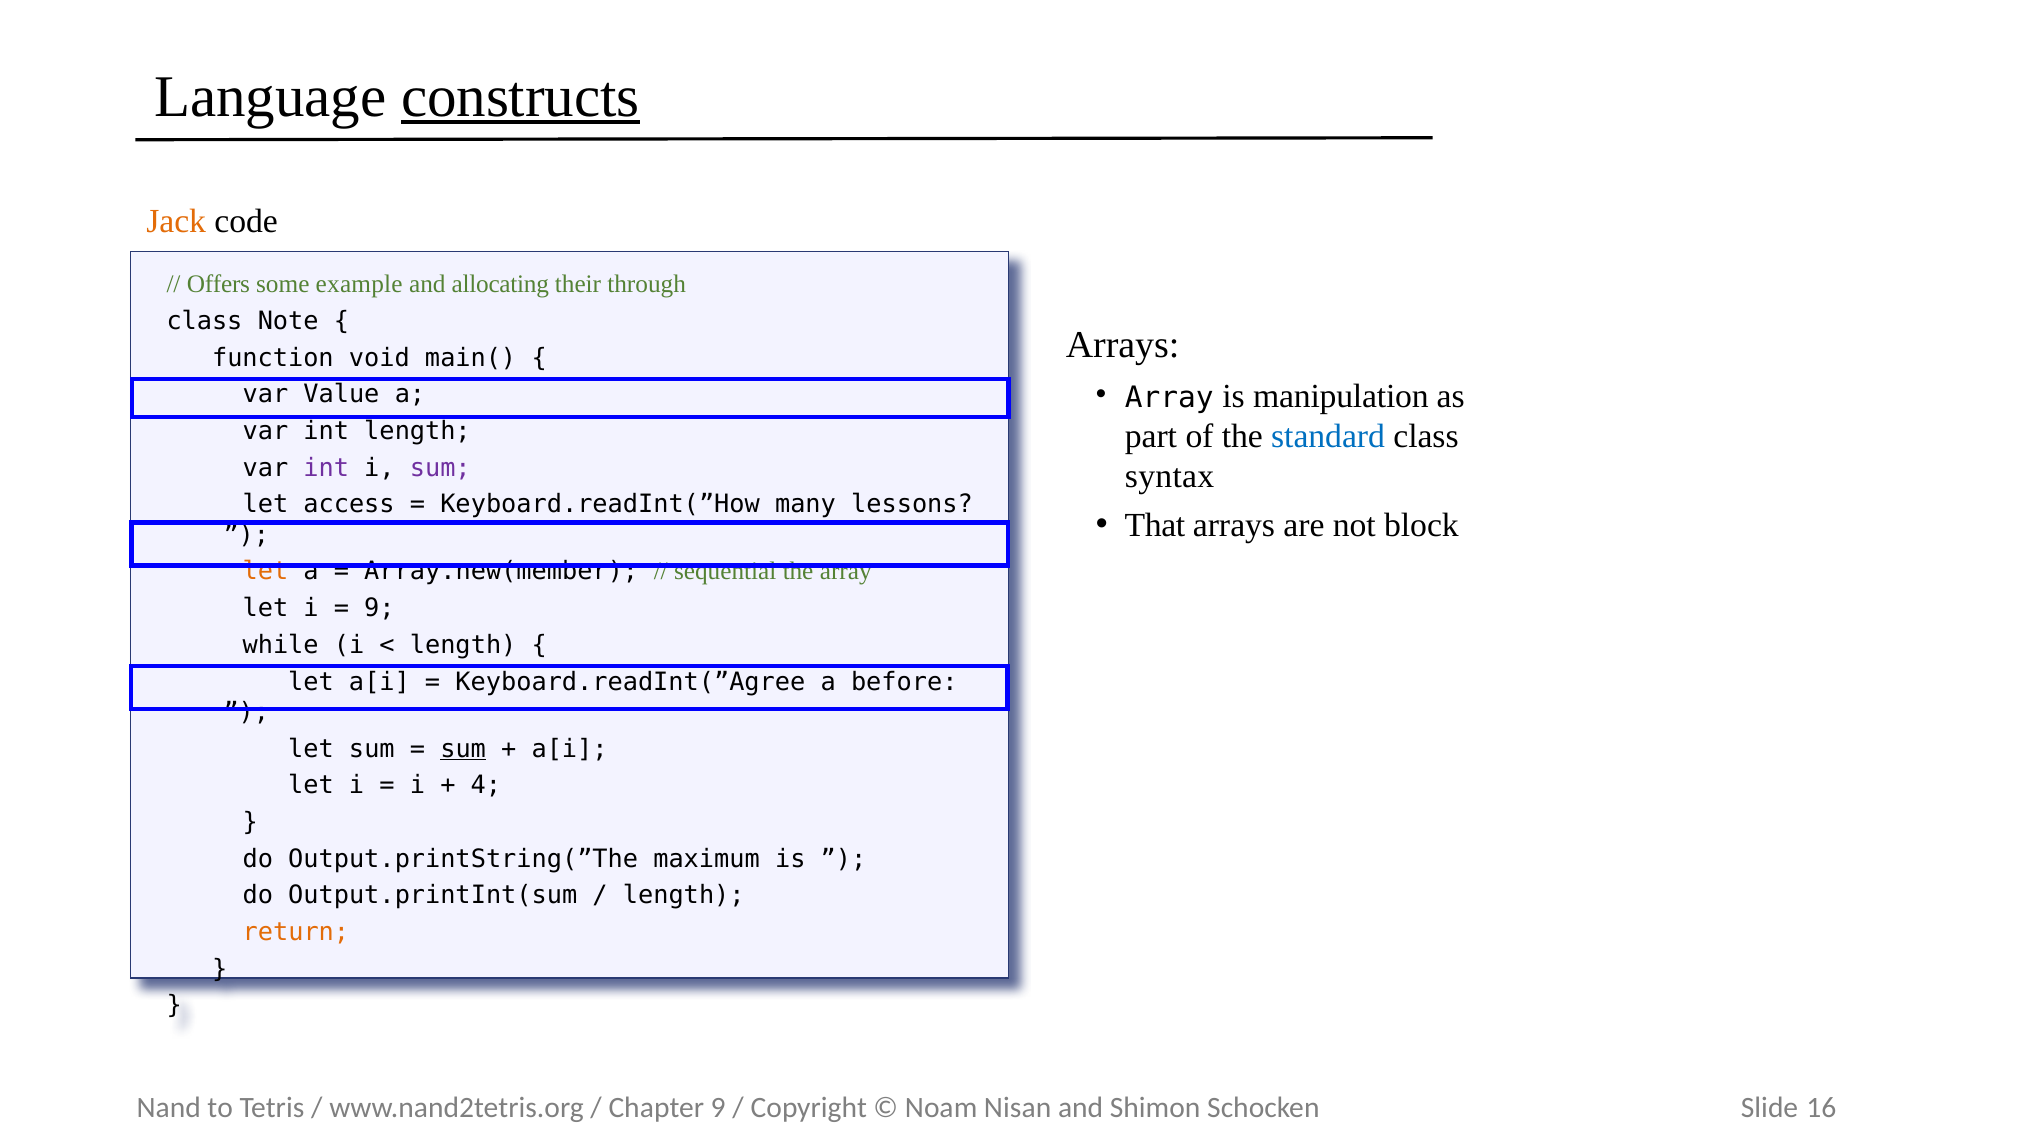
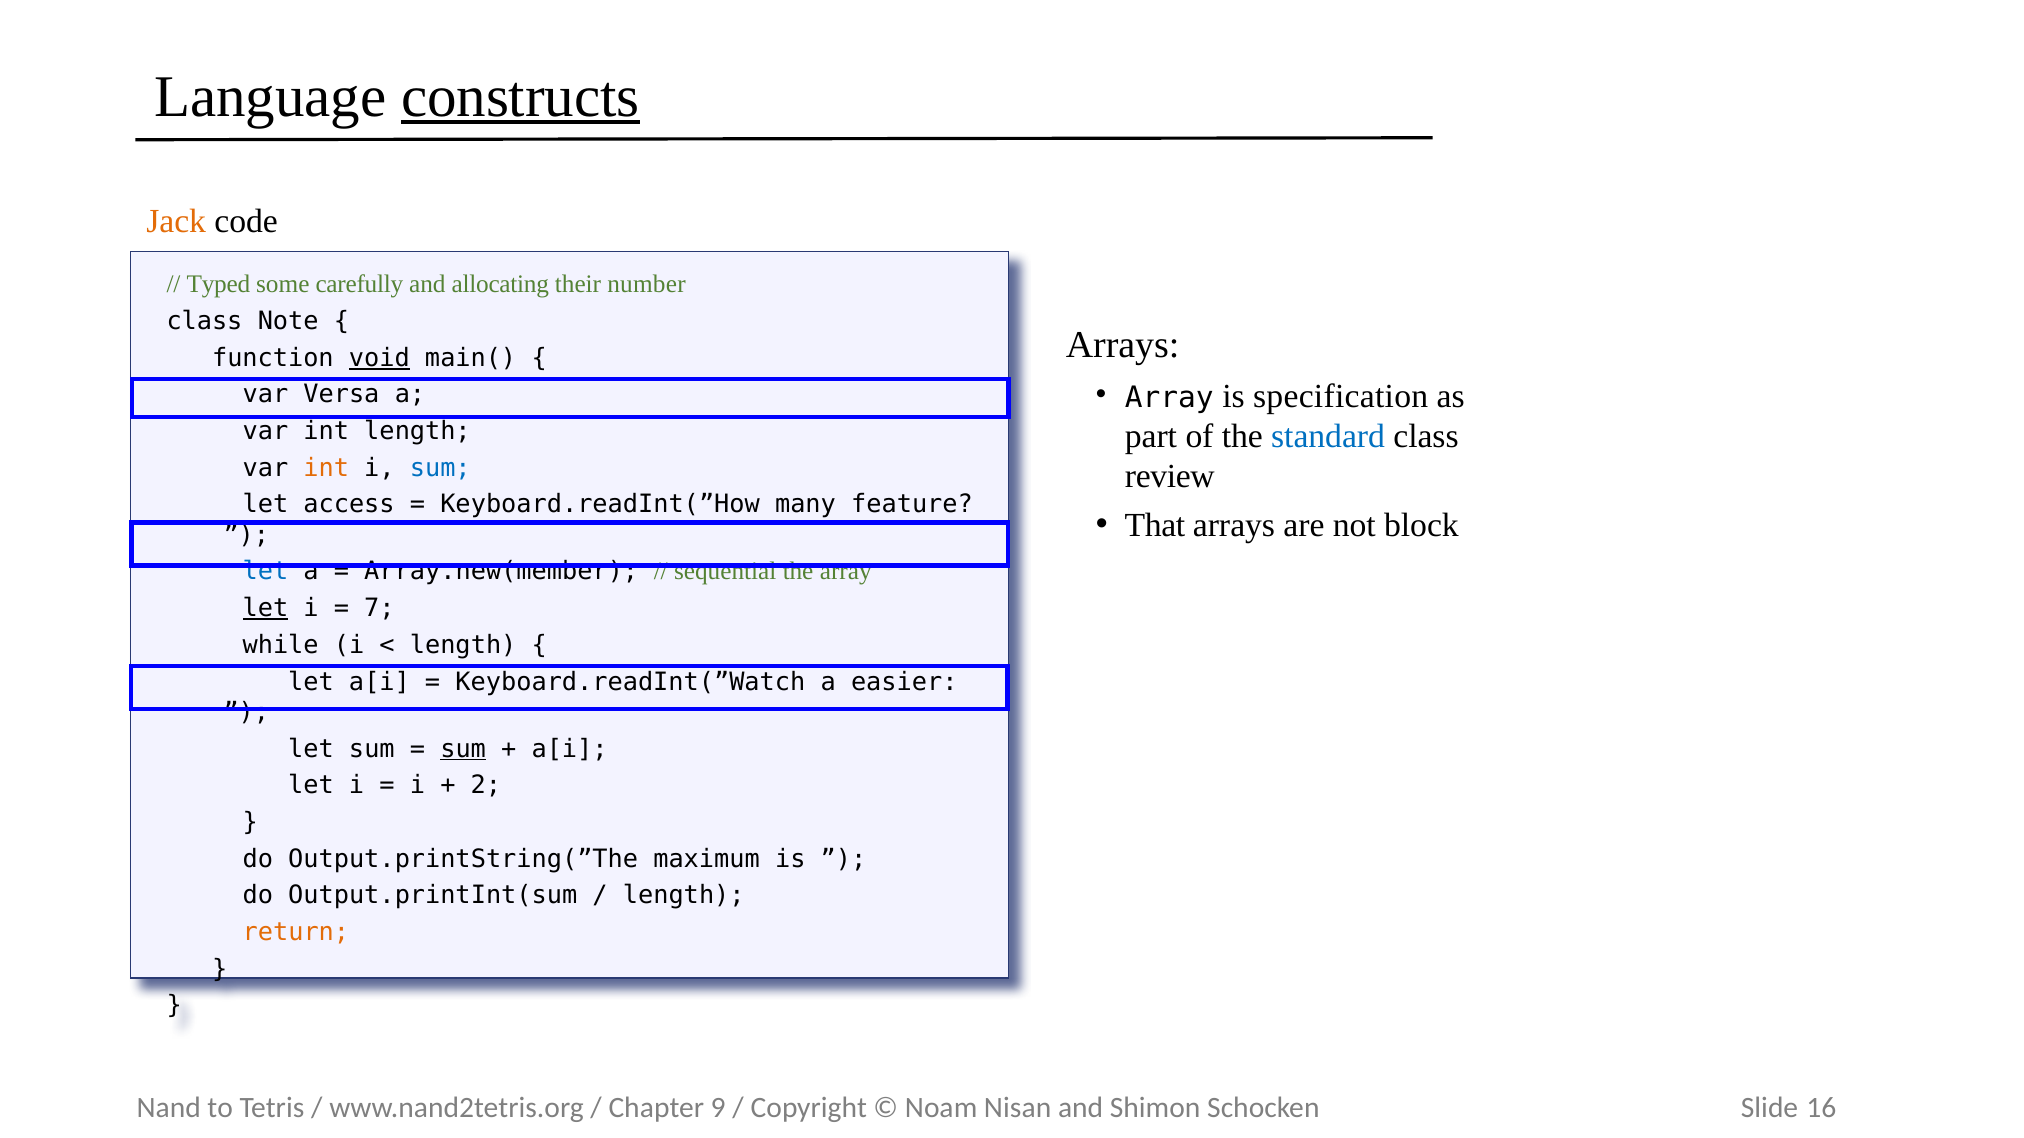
Offers: Offers -> Typed (218, 285)
example: example -> carefully (359, 285)
through: through -> number (647, 285)
void underline: none -> present (379, 358)
manipulation: manipulation -> specification (1341, 396)
Value: Value -> Versa (341, 395)
int colour: purple -> orange (326, 468)
sum colour: purple -> blue (440, 468)
syntax: syntax -> review (1170, 477)
lessons: lessons -> feature (912, 505)
let colour: orange -> blue (265, 572)
let underline: none -> present (265, 609)
9: 9 -> 7 (379, 609)
Keyboard.readInt(”Agree: Keyboard.readInt(”Agree -> Keyboard.readInt(”Watch (630, 682)
before: before -> easier (904, 682)
4: 4 -> 2 (486, 786)
